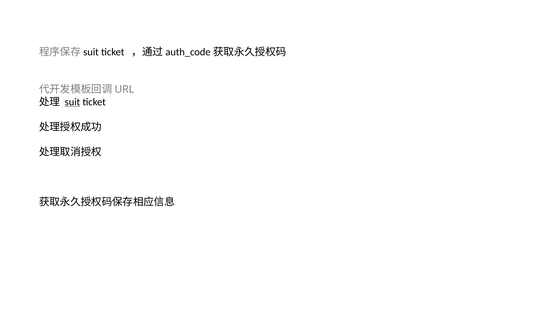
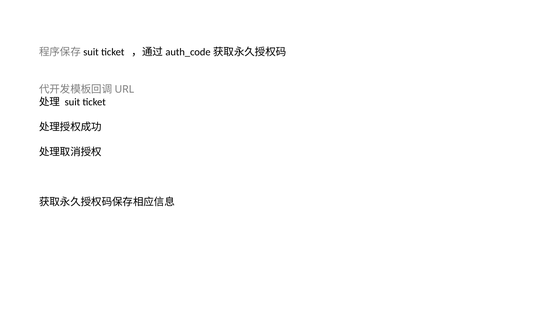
suit underline: present -> none (72, 102)
